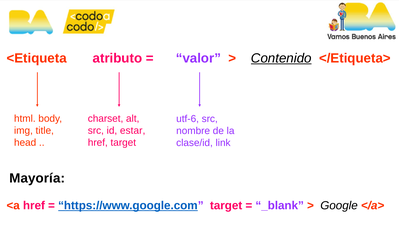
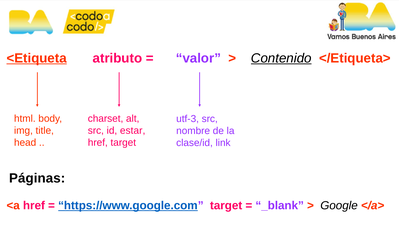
<Etiqueta underline: none -> present (37, 58)
utf-6: utf-6 -> utf-3 (188, 118)
Mayoría: Mayoría -> Páginas (37, 178)
